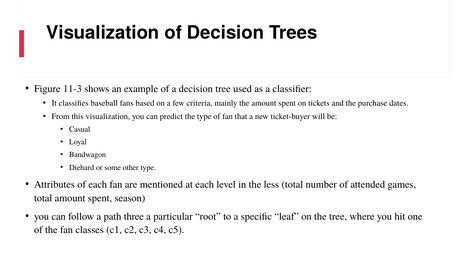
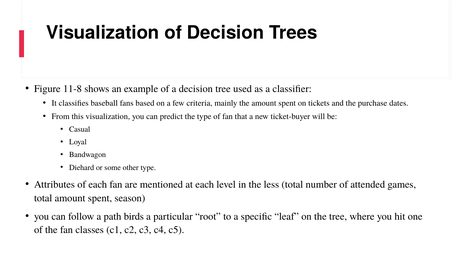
11-3: 11-3 -> 11-8 (72, 89)
three: three -> birds (134, 216)
